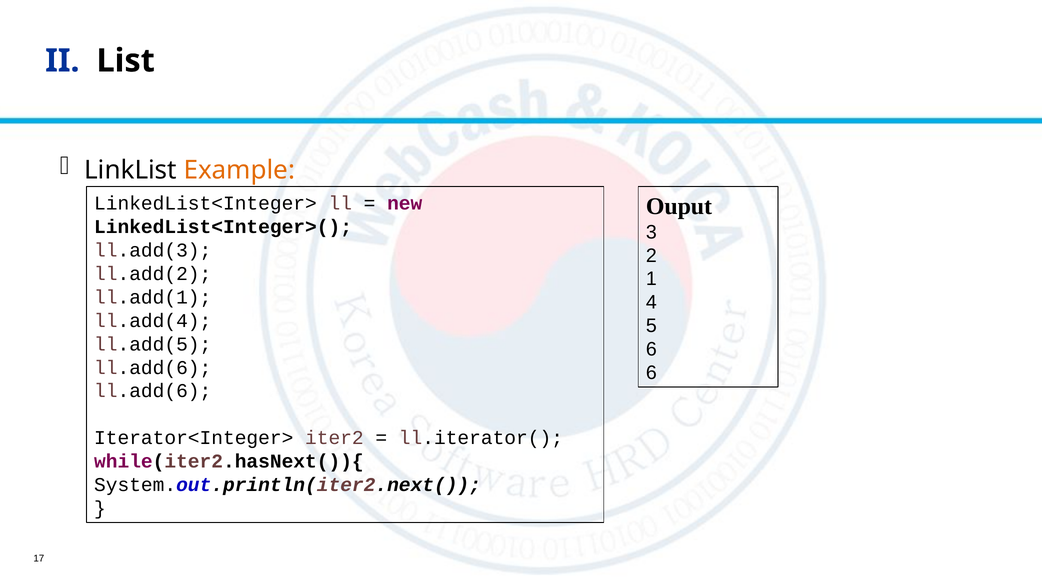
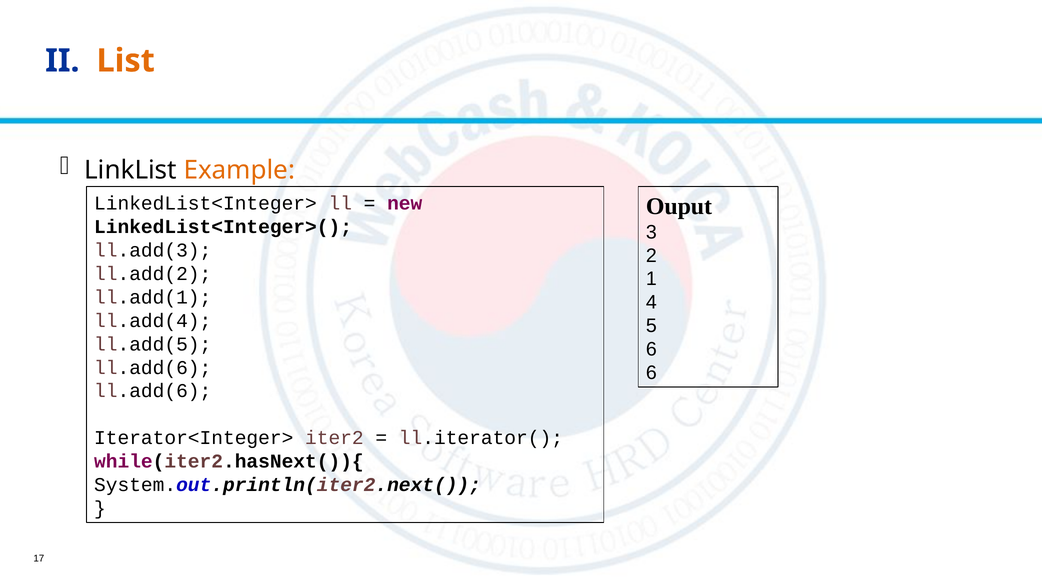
List colour: black -> orange (126, 61)
